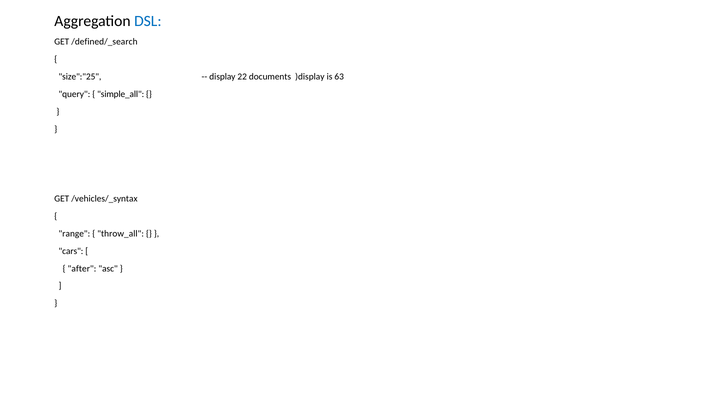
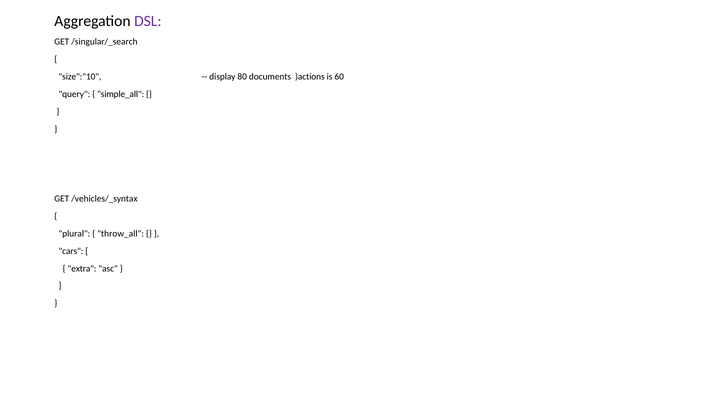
DSL colour: blue -> purple (148, 21)
/defined/_search: /defined/_search -> /singular/_search (104, 42)
size":"25: size":"25 -> size":"10 (80, 77)
22: 22 -> 80 (242, 77)
)display: )display -> )actions (310, 77)
63: 63 -> 60 (339, 77)
range: range -> plural (74, 234)
after: after -> extra (82, 269)
